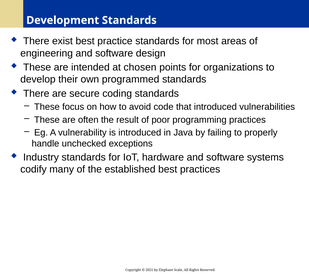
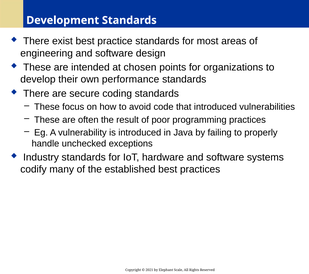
programmed: programmed -> performance (131, 79)
